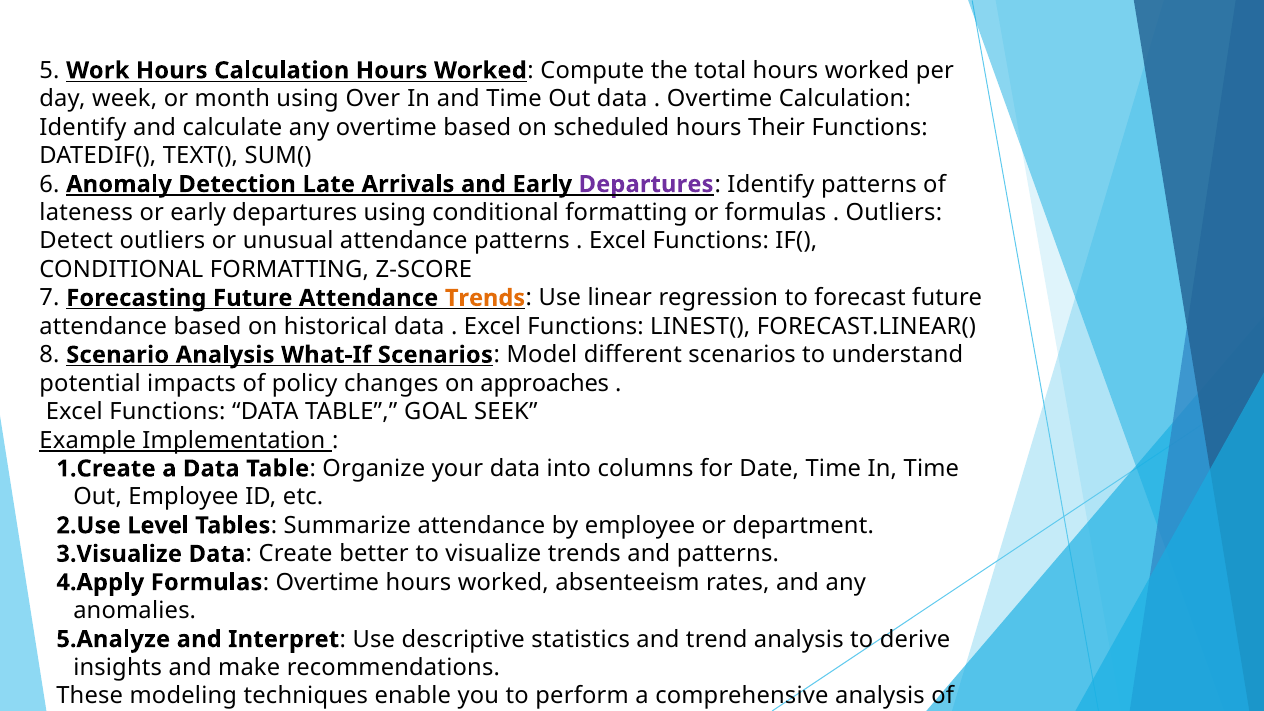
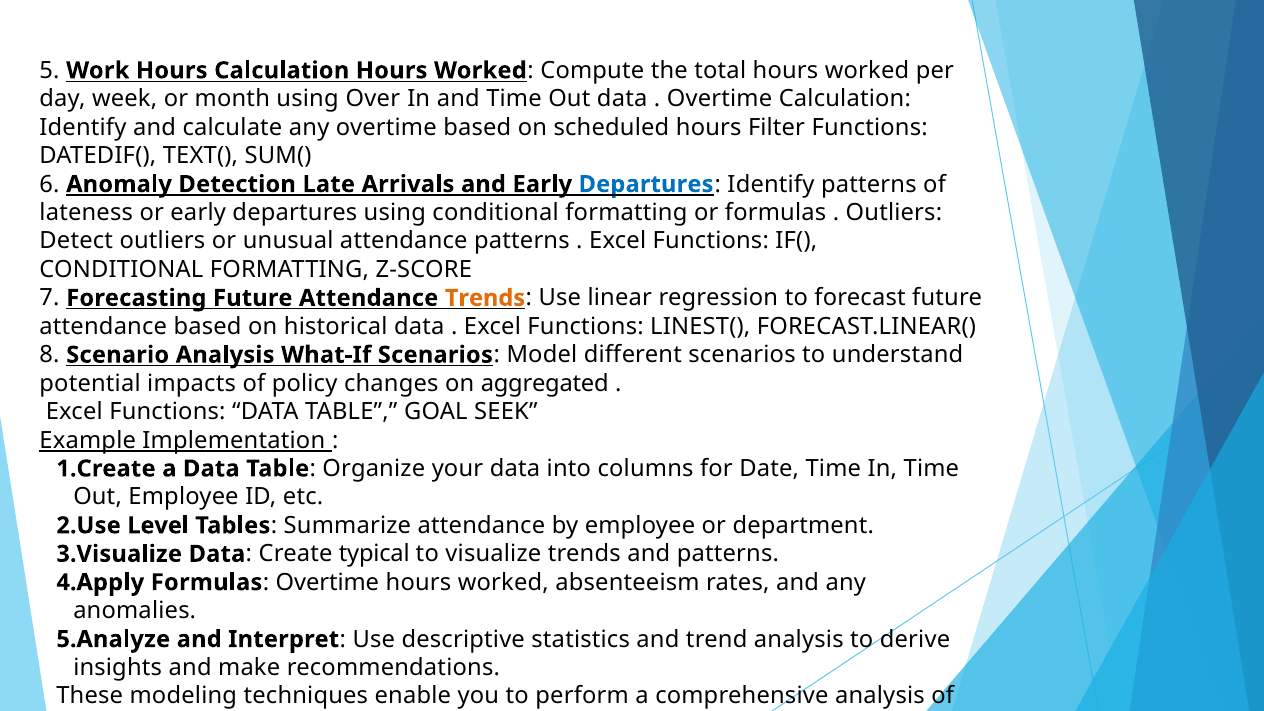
Their: Their -> Filter (776, 127)
Departures colour: purple -> blue (646, 184)
approaches: approaches -> aggregated (545, 383)
Create better: better -> typical (374, 554)
